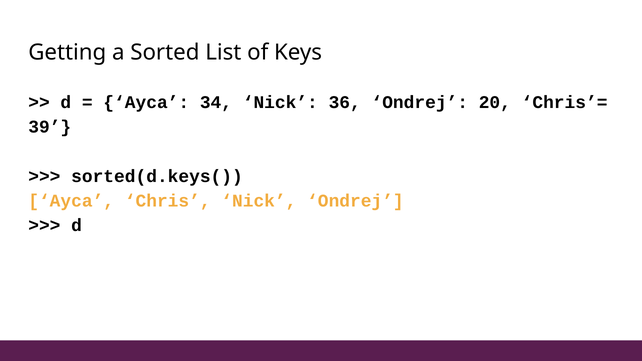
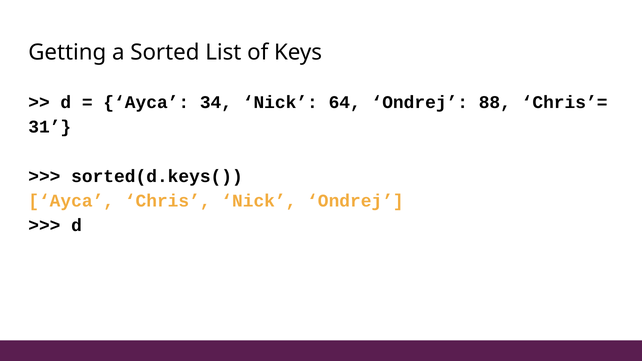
36: 36 -> 64 (345, 102)
20: 20 -> 88 (495, 102)
39: 39 -> 31 (50, 127)
